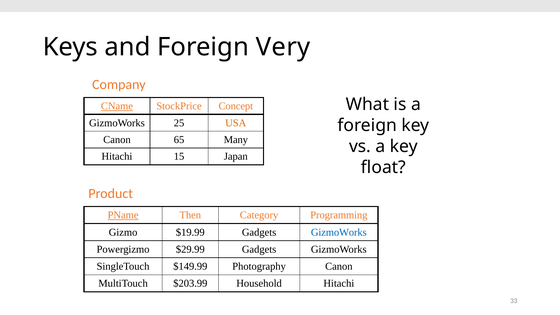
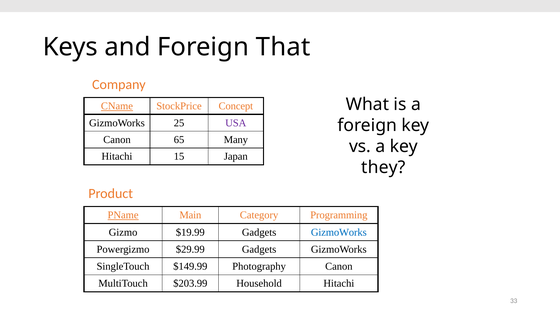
Very: Very -> That (283, 47)
USA colour: orange -> purple (236, 123)
float: float -> they (383, 168)
Then: Then -> Main (190, 215)
